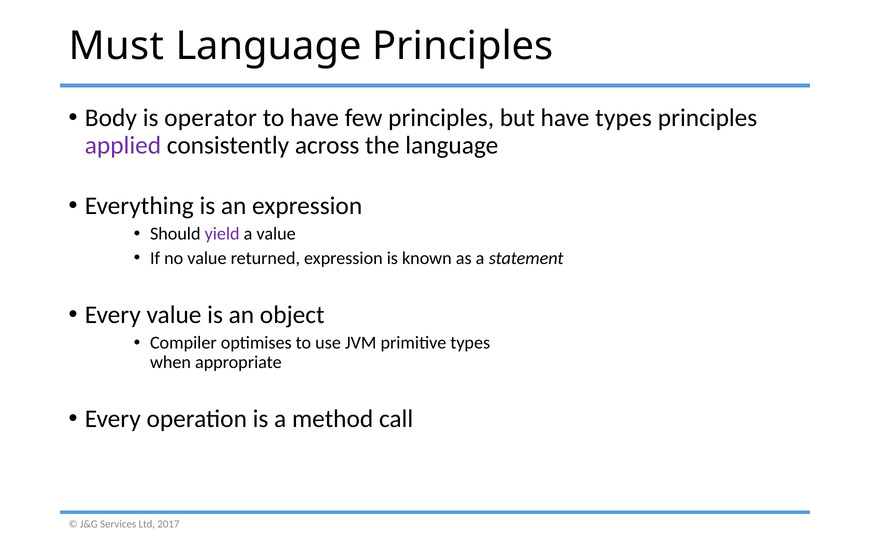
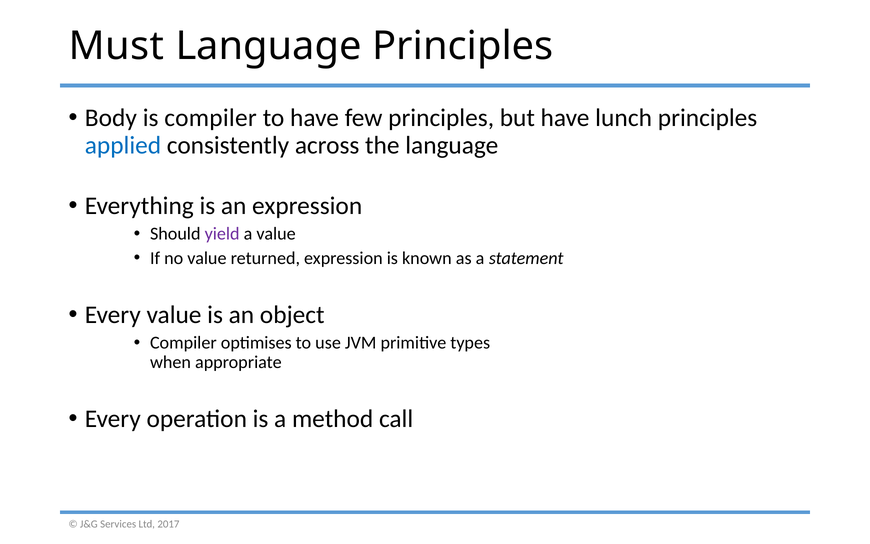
is operator: operator -> compiler (211, 118)
have types: types -> lunch (624, 118)
applied colour: purple -> blue (123, 145)
